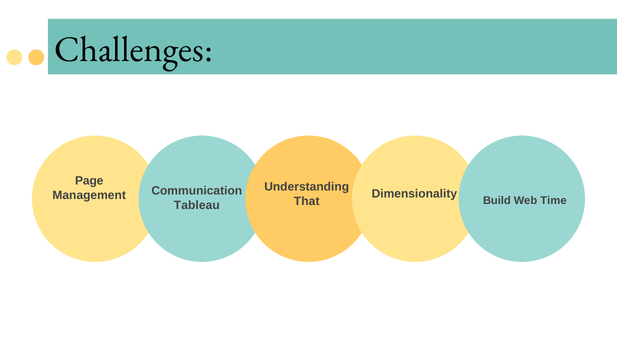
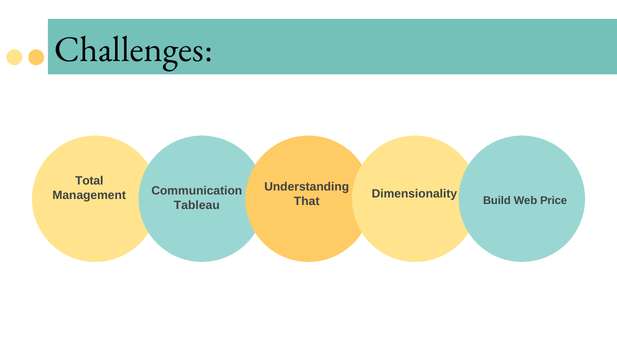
Page: Page -> Total (89, 181)
Time: Time -> Price (554, 201)
